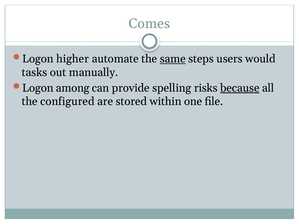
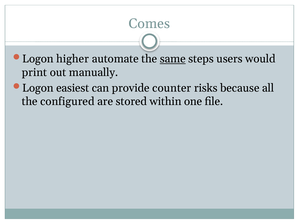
tasks: tasks -> print (34, 72)
among: among -> easiest (73, 88)
spelling: spelling -> counter (172, 88)
because underline: present -> none (240, 88)
